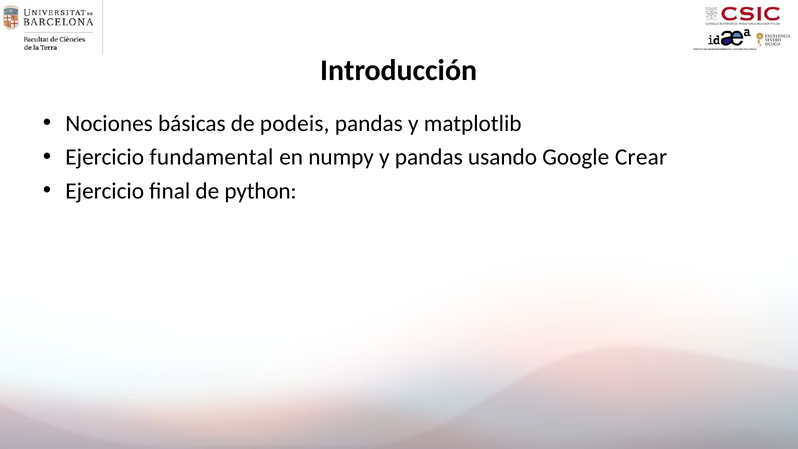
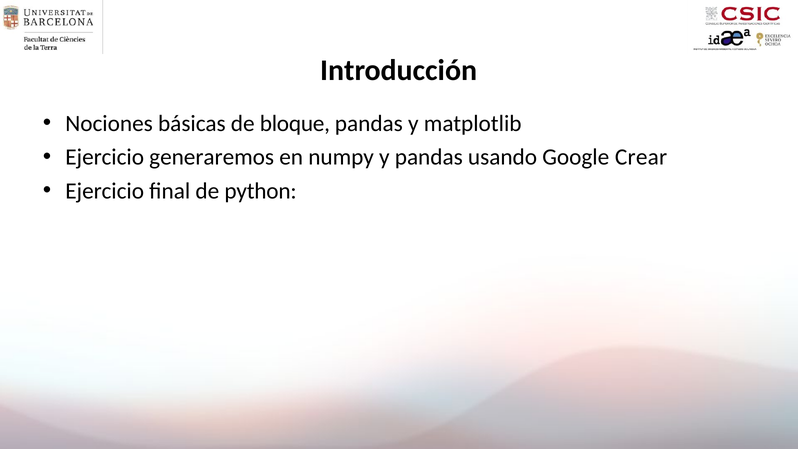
podeis: podeis -> bloque (295, 123)
fundamental: fundamental -> generaremos (212, 157)
